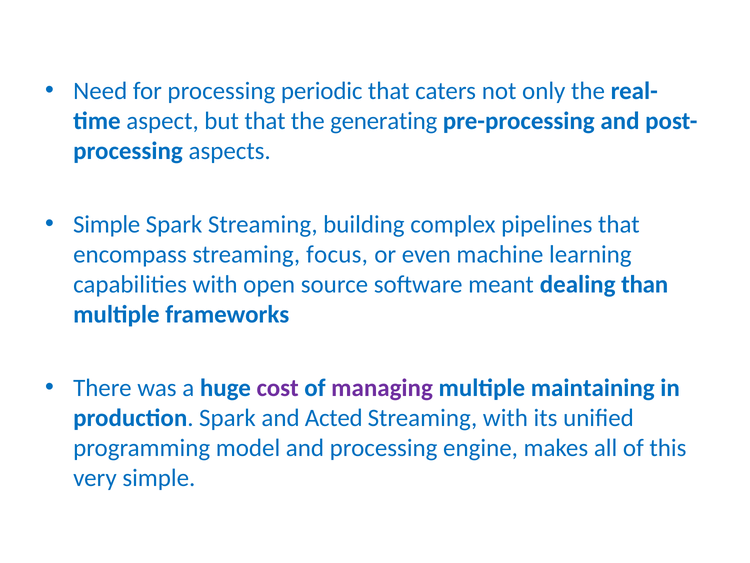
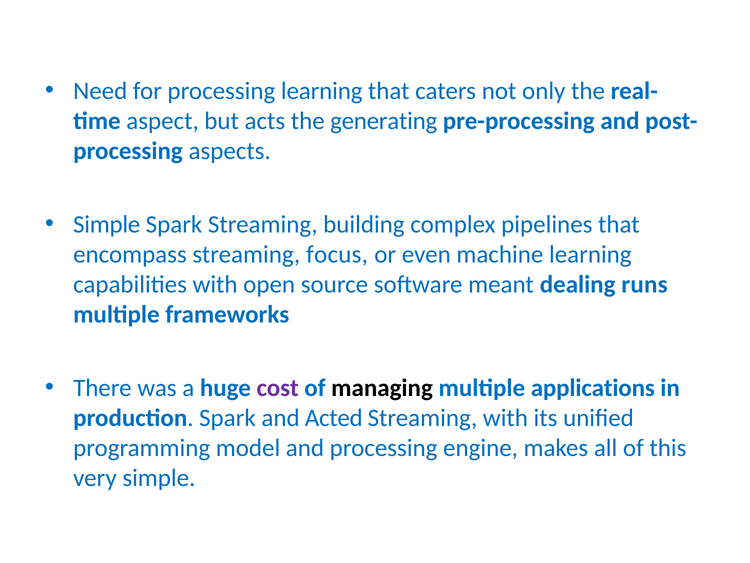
processing periodic: periodic -> learning (322, 91)
but that: that -> acts (265, 121)
than: than -> runs (644, 284)
managing colour: purple -> black (382, 388)
maintaining: maintaining -> applications (593, 388)
